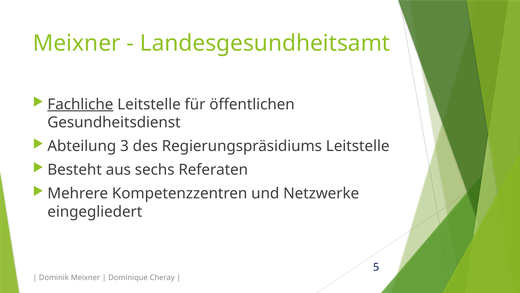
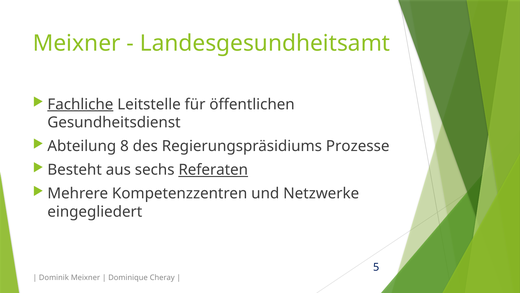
3: 3 -> 8 (124, 146)
Regierungspräsidiums Leitstelle: Leitstelle -> Prozesse (358, 146)
Referaten underline: none -> present (213, 170)
